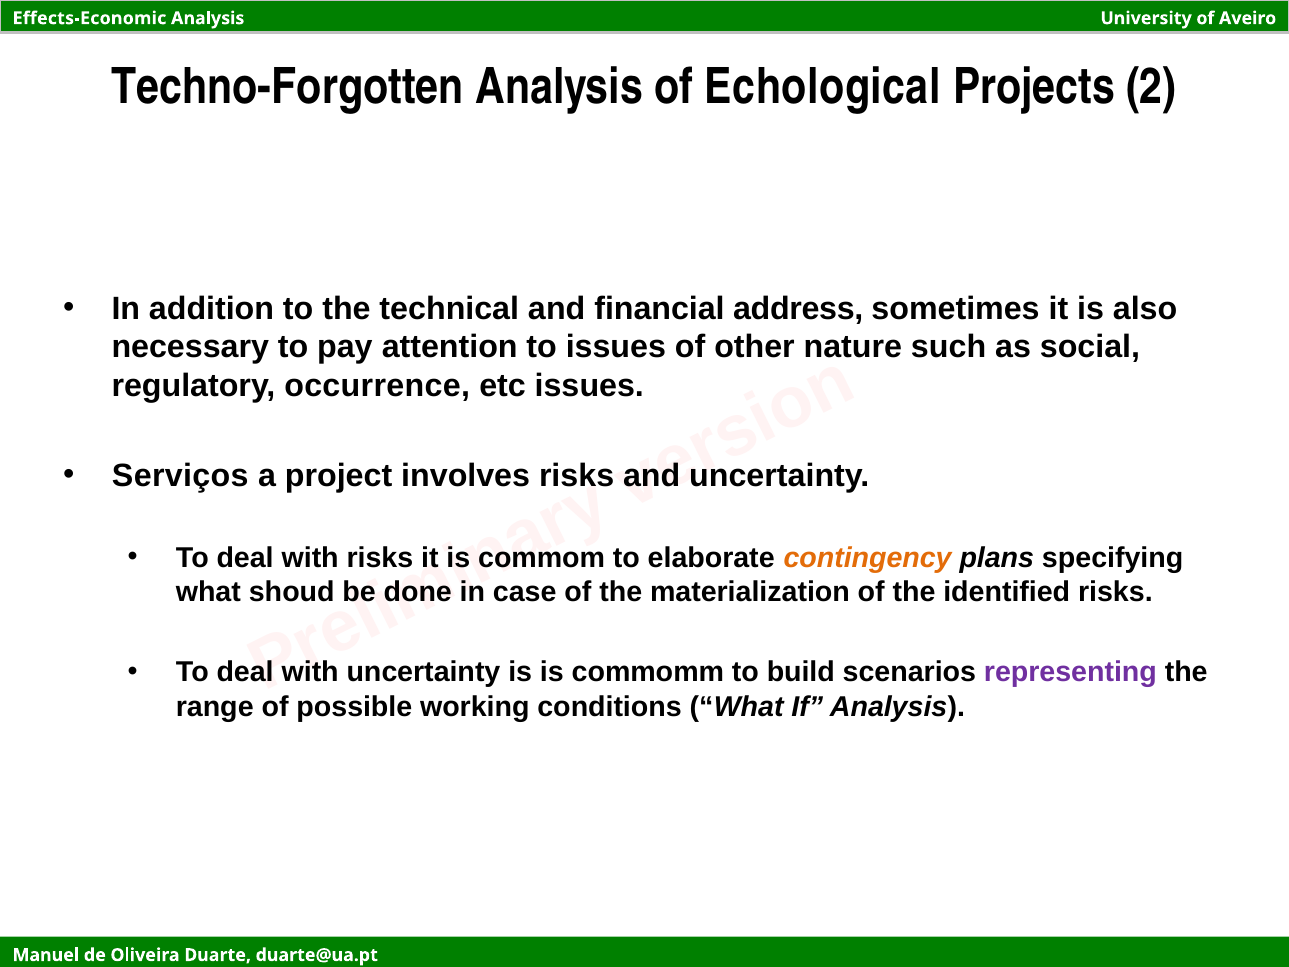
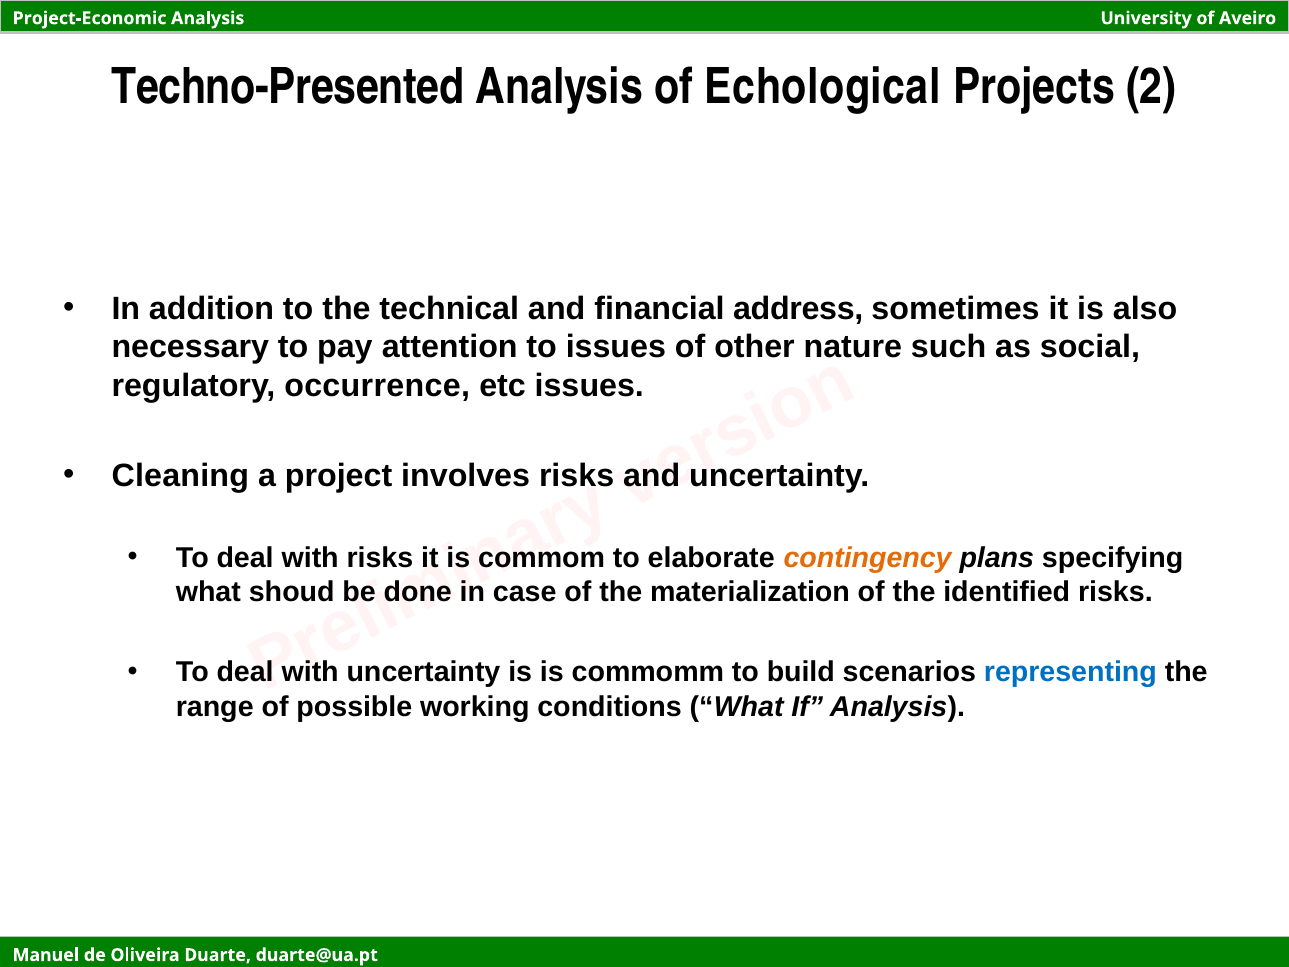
Effects-Economic: Effects-Economic -> Project-Economic (90, 18)
Techno-Forgotten: Techno-Forgotten -> Techno-Presented (288, 87)
Serviços: Serviços -> Cleaning (180, 476)
representing colour: purple -> blue (1070, 672)
